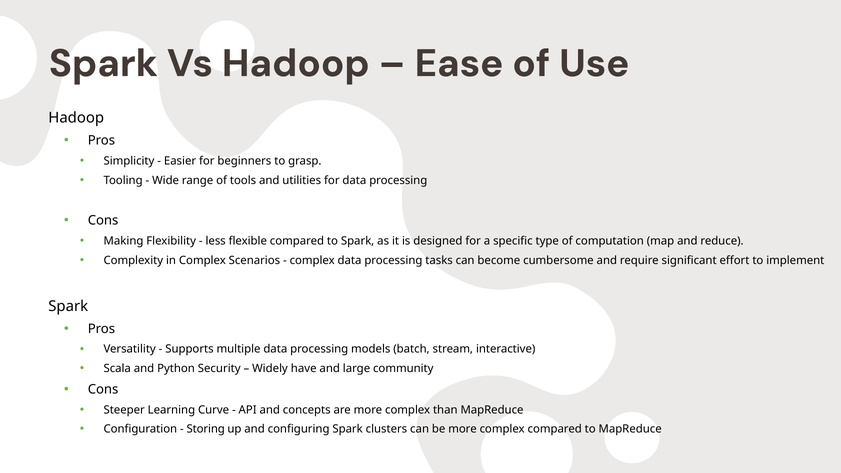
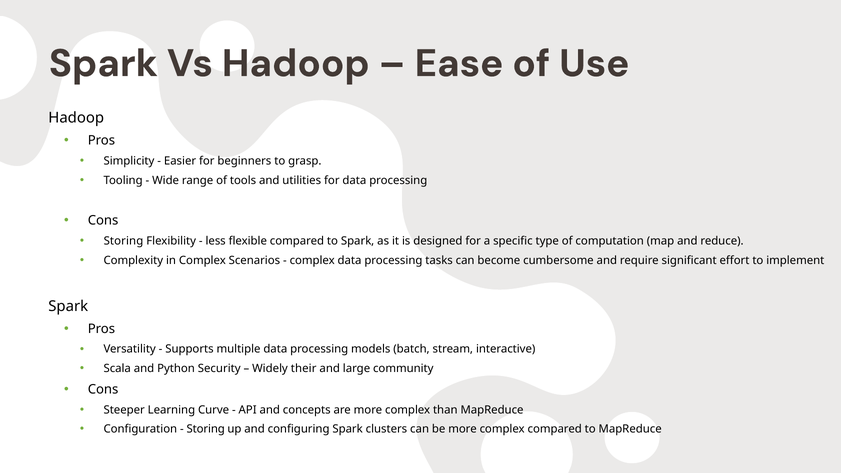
Making: Making -> Storing (123, 241)
have: have -> their (304, 369)
